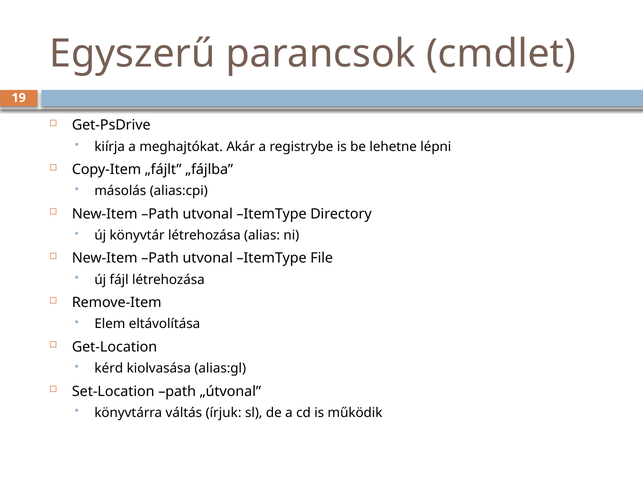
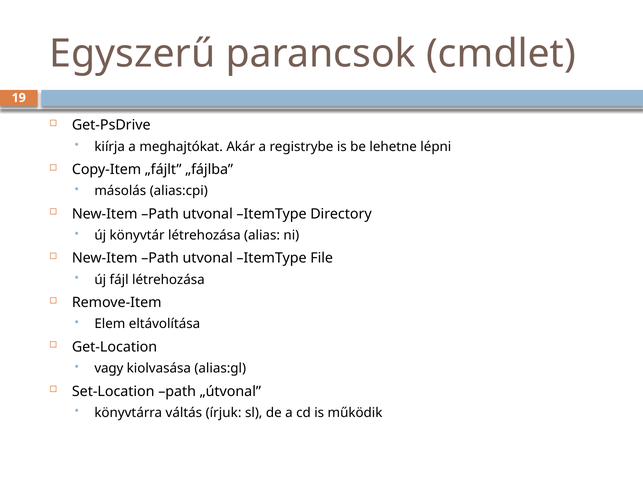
kérd: kérd -> vagy (109, 369)
